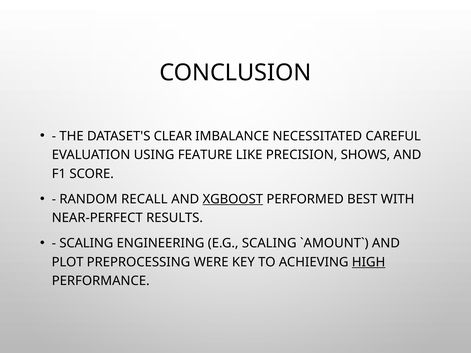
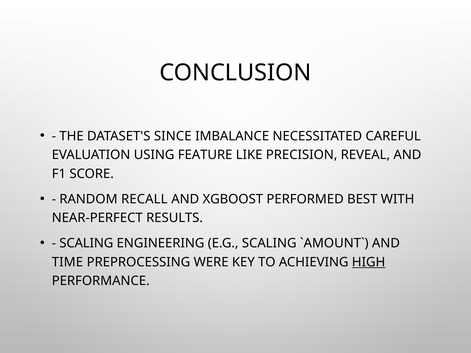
CLEAR: CLEAR -> SINCE (173, 136)
SHOWS: SHOWS -> REVEAL (365, 155)
XGBOOST underline: present -> none (233, 199)
PLOT: PLOT -> TIME (67, 262)
